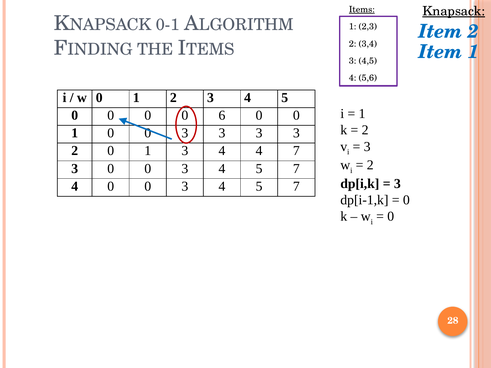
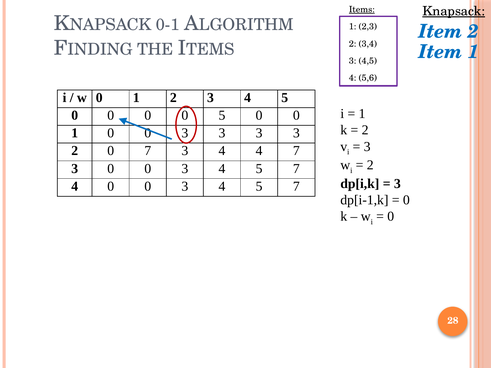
0 6: 6 -> 5 (222, 115)
2 0 1: 1 -> 7 (148, 151)
